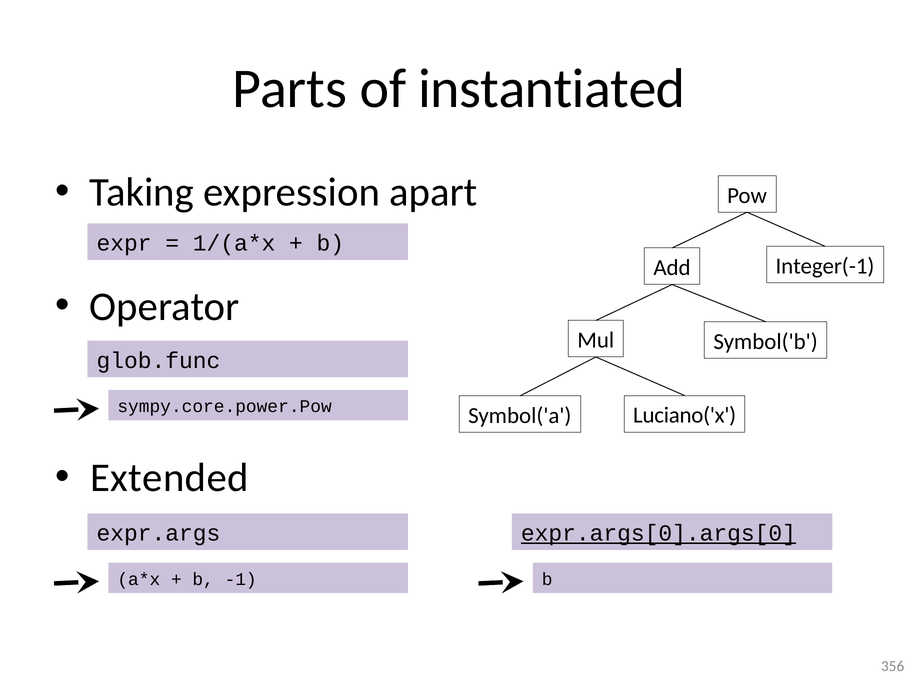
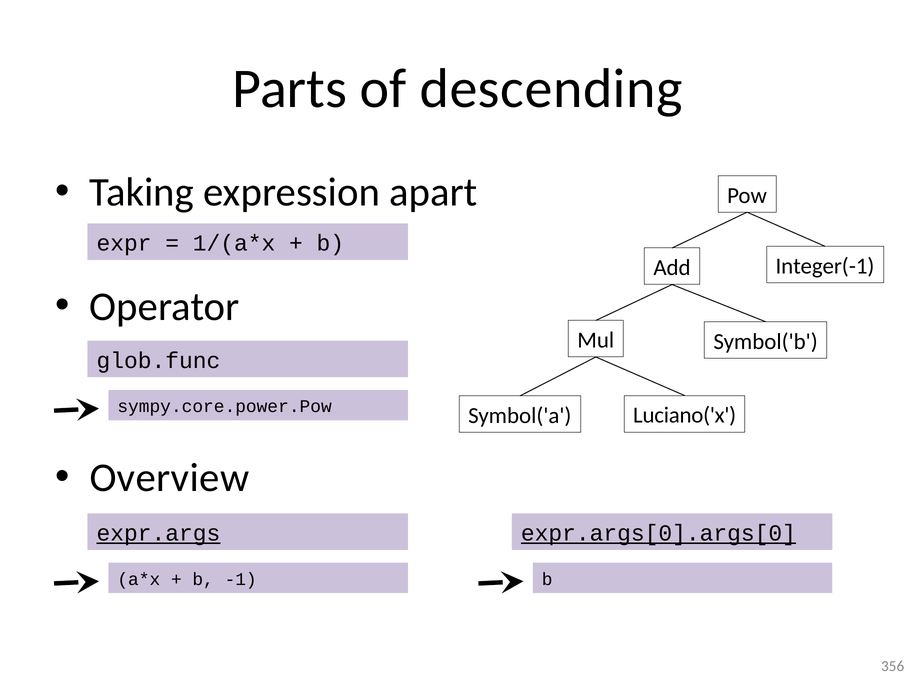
instantiated: instantiated -> descending (551, 89)
Extended: Extended -> Overview (169, 478)
expr.args underline: none -> present (158, 533)
